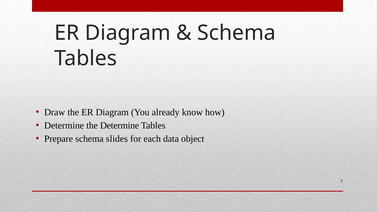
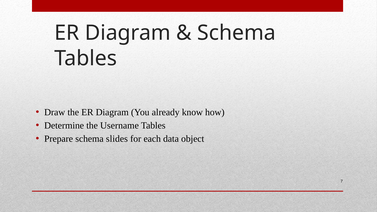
the Determine: Determine -> Username (119, 126)
